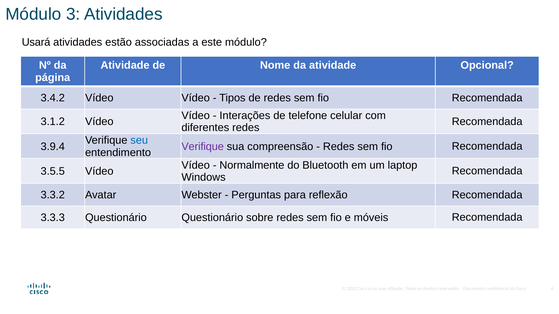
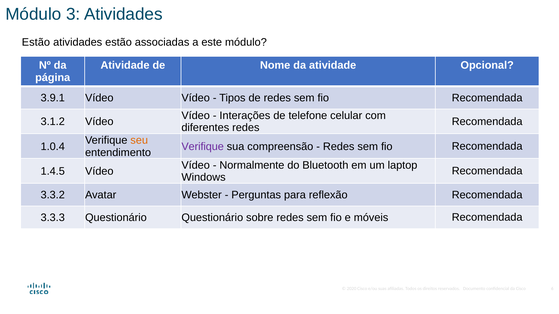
Usará: Usará -> Estão (36, 42)
3.4.2: 3.4.2 -> 3.9.1 (53, 98)
seu colour: blue -> orange (139, 141)
3.9.4: 3.9.4 -> 1.0.4 (53, 147)
3.5.5: 3.5.5 -> 1.4.5 (53, 171)
